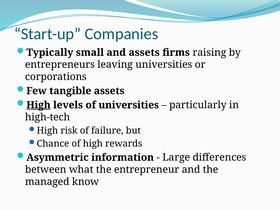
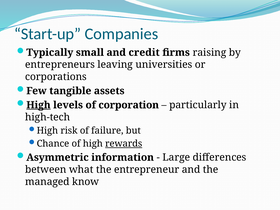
and assets: assets -> credit (144, 52)
of universities: universities -> corporation (129, 105)
rewards underline: none -> present (124, 144)
